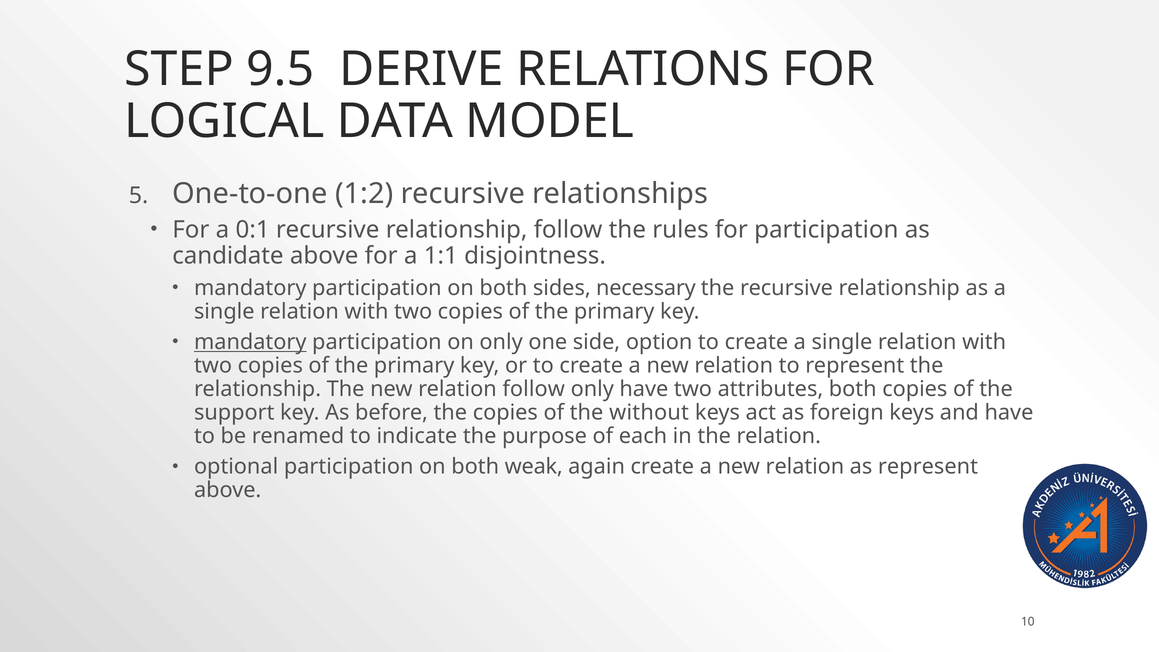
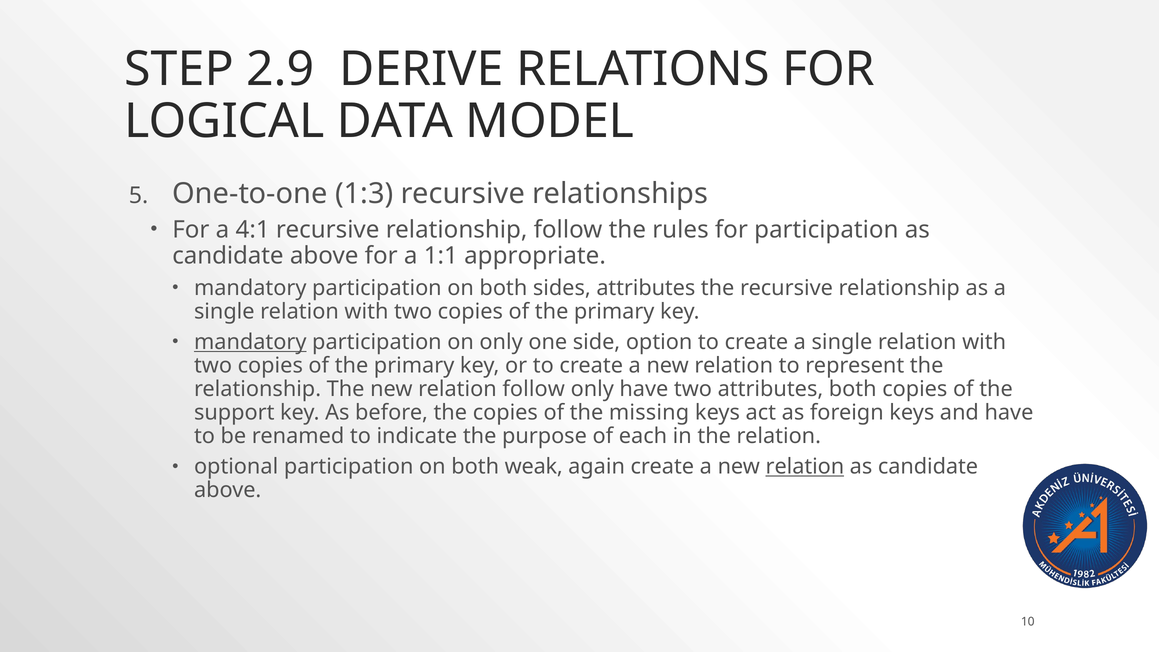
9.5: 9.5 -> 2.9 (280, 69)
1:2: 1:2 -> 1:3 (364, 194)
0:1: 0:1 -> 4:1 (253, 230)
disjointness: disjointness -> appropriate (535, 256)
sides necessary: necessary -> attributes (646, 288)
without: without -> missing (649, 413)
relation underline: none -> present (805, 467)
represent: represent -> candidate (928, 467)
